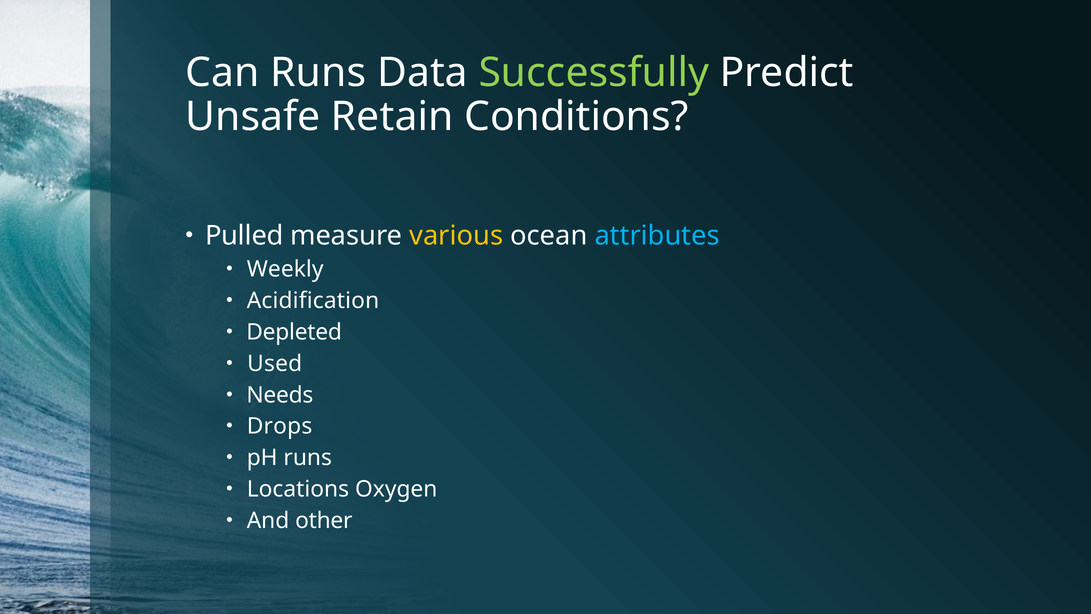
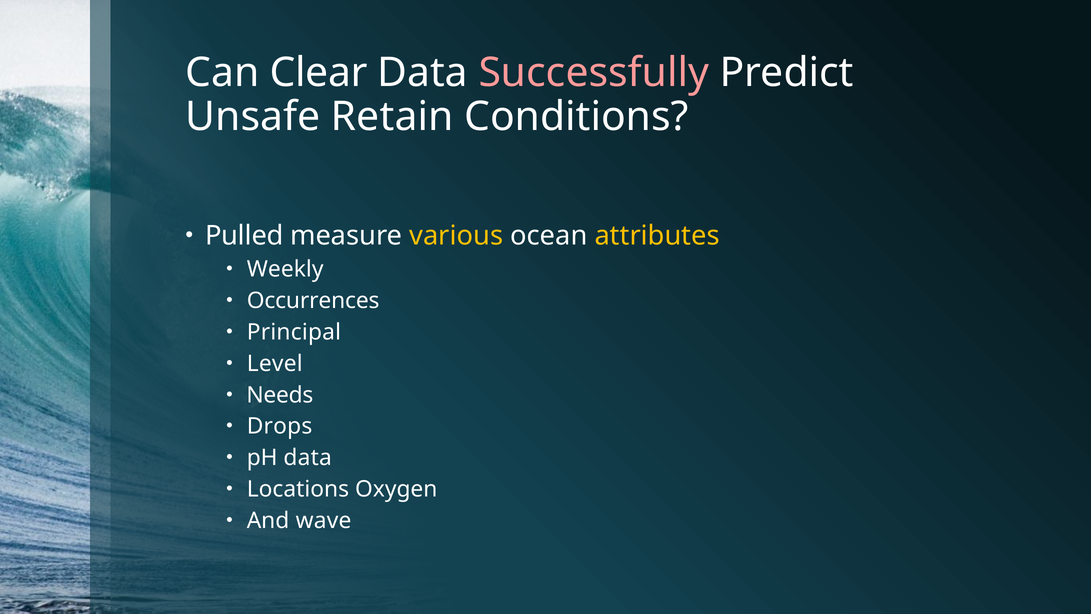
Can Runs: Runs -> Clear (319, 73)
Successfully colour: light green -> pink (594, 73)
attributes colour: light blue -> yellow (657, 236)
Acidification: Acidification -> Occurrences (313, 301)
Depleted: Depleted -> Principal (294, 332)
Used: Used -> Level (275, 364)
pH runs: runs -> data (308, 458)
other: other -> wave (324, 520)
